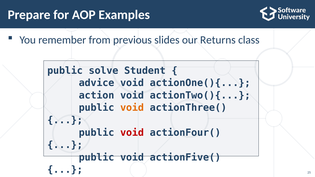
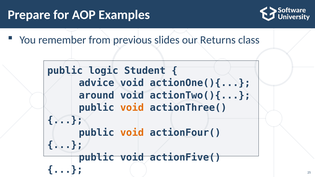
solve: solve -> logic (104, 71)
action: action -> around (97, 95)
void colour: red -> orange (132, 133)
